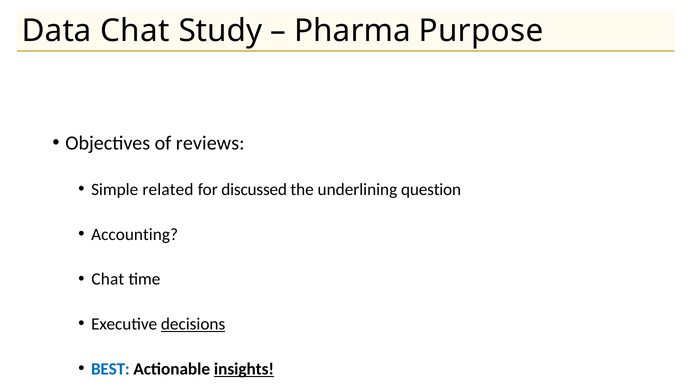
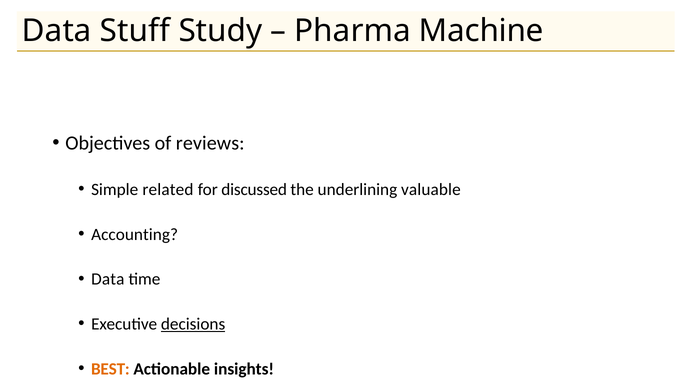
Data Chat: Chat -> Stuff (135, 31)
Purpose: Purpose -> Machine (481, 31)
question: question -> valuable (431, 190)
Chat: Chat -> Data (108, 279)
BEST colour: blue -> orange (110, 369)
insights underline: present -> none (244, 369)
